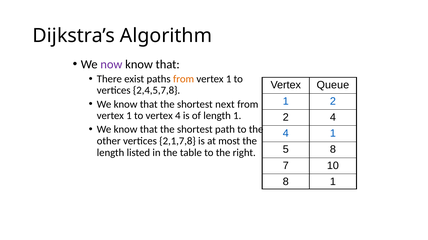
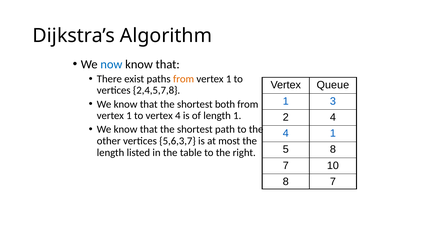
now colour: purple -> blue (111, 64)
1 2: 2 -> 3 (333, 102)
next: next -> both (225, 105)
2,1,7,8: 2,1,7,8 -> 5,6,3,7 (178, 141)
1: 1 -> 7 (333, 182)
